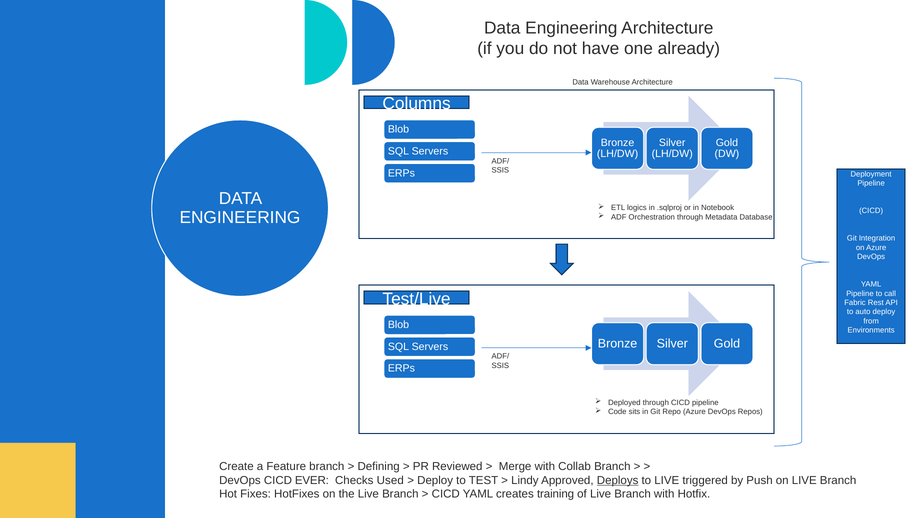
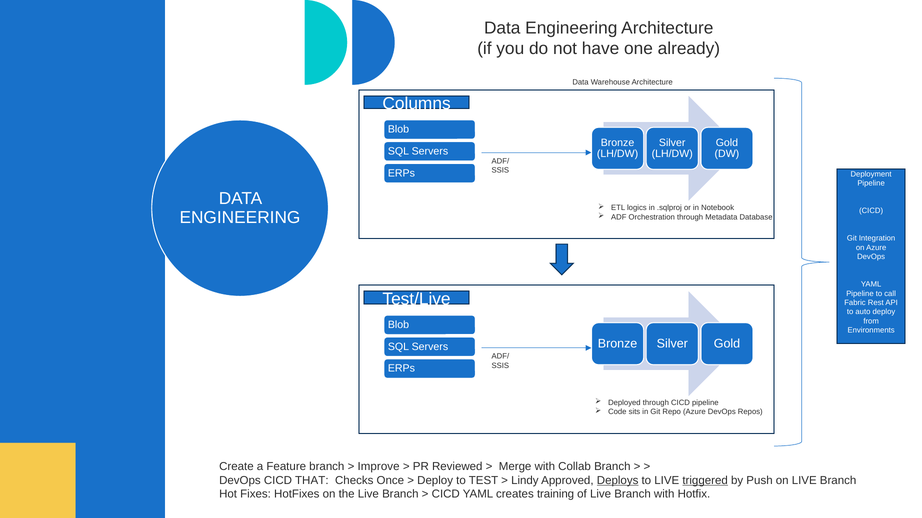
Defining: Defining -> Improve (379, 467)
EVER: EVER -> THAT (312, 481)
Used: Used -> Once (390, 481)
triggered underline: none -> present (705, 481)
